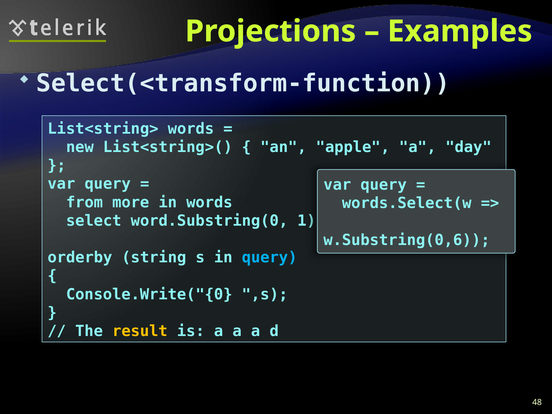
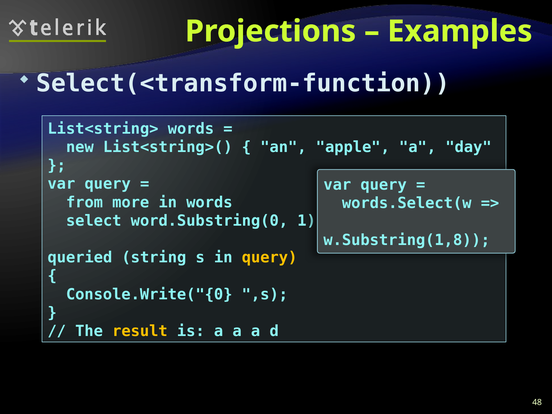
w.Substring(0,6: w.Substring(0,6 -> w.Substring(1,8 (407, 240)
orderby: orderby -> queried (80, 258)
query colour: light blue -> yellow (270, 258)
